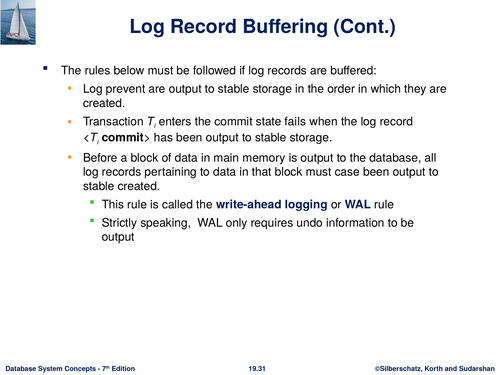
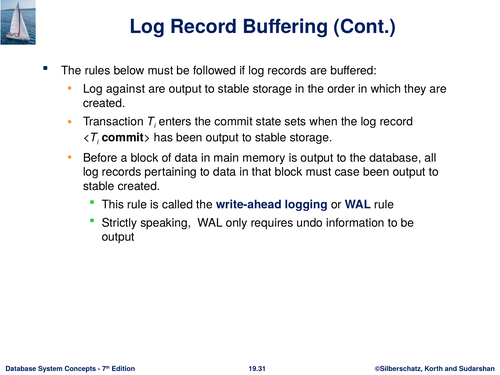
prevent: prevent -> against (126, 89)
fails: fails -> sets (295, 121)
